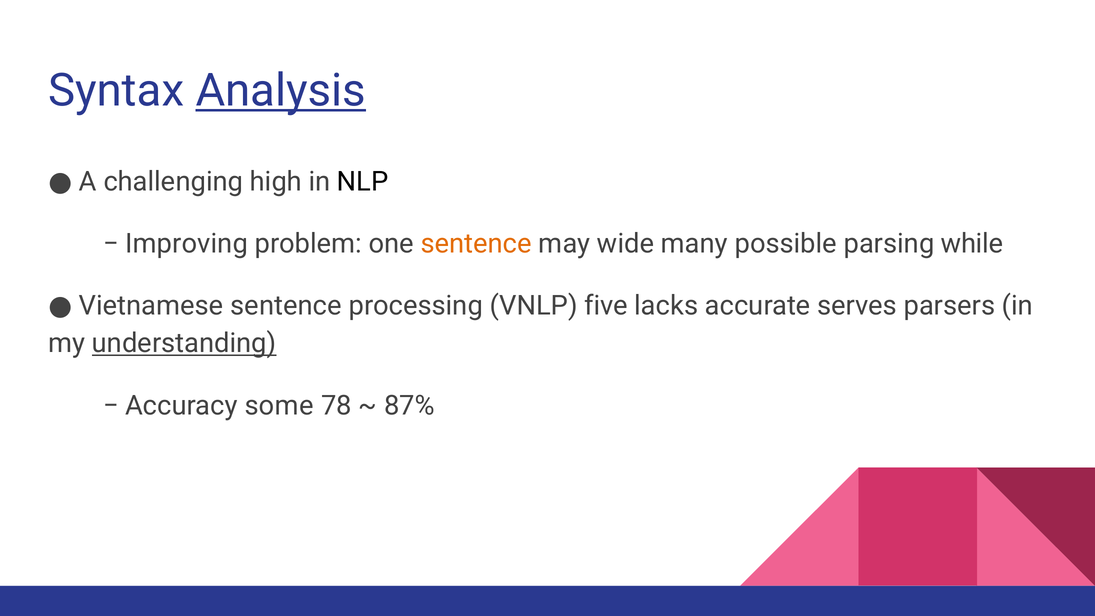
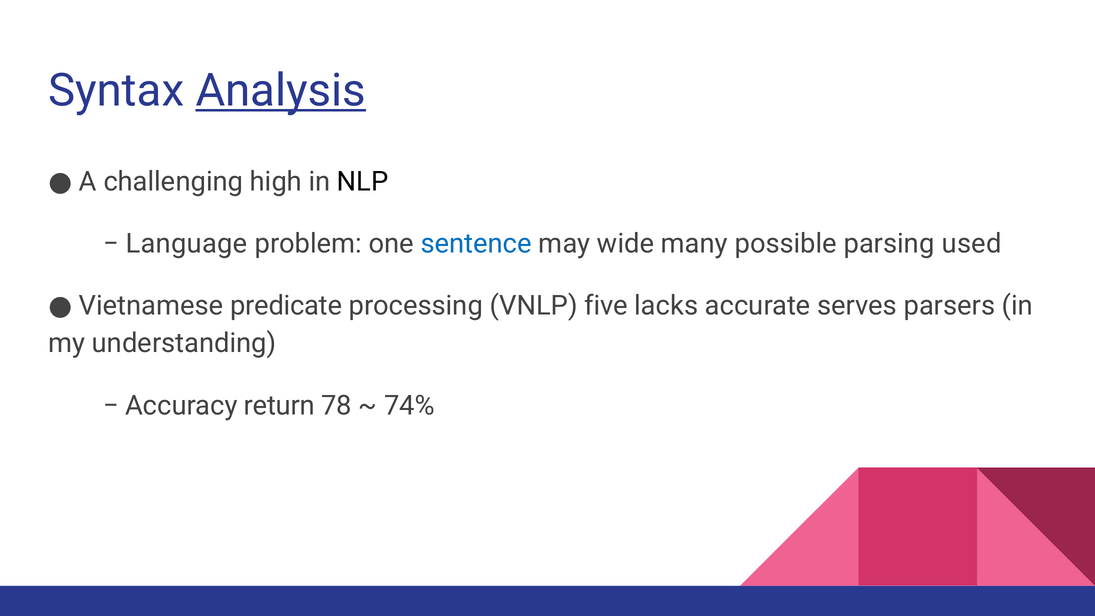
Improving: Improving -> Language (186, 244)
sentence colour: orange -> blue (476, 244)
while: while -> used (972, 244)
sentence: sentence -> predicate (286, 306)
understanding underline: present -> none (184, 343)
some: some -> return (279, 405)
87%: 87% -> 74% (409, 405)
